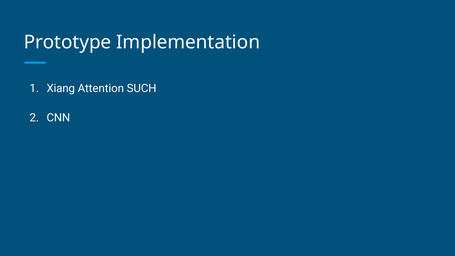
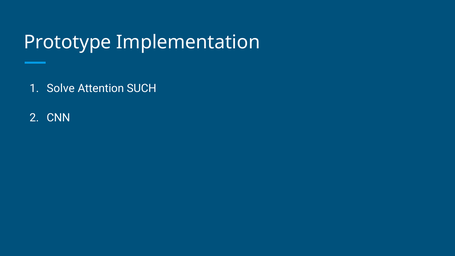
Xiang: Xiang -> Solve (61, 88)
